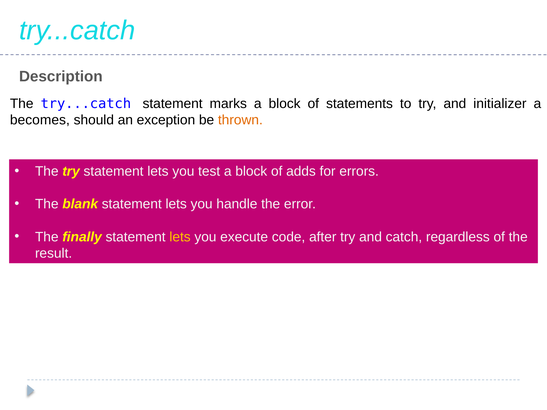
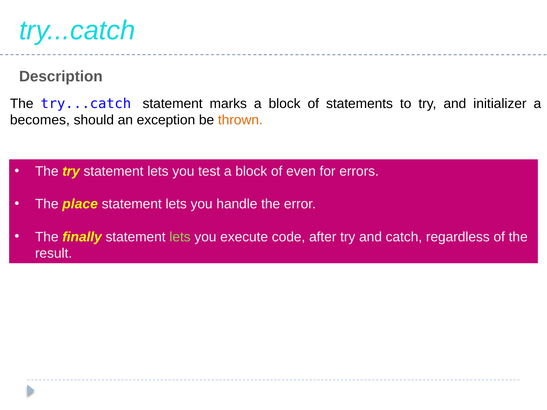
adds: adds -> even (301, 171)
blank: blank -> place (80, 204)
lets colour: yellow -> light green (180, 237)
